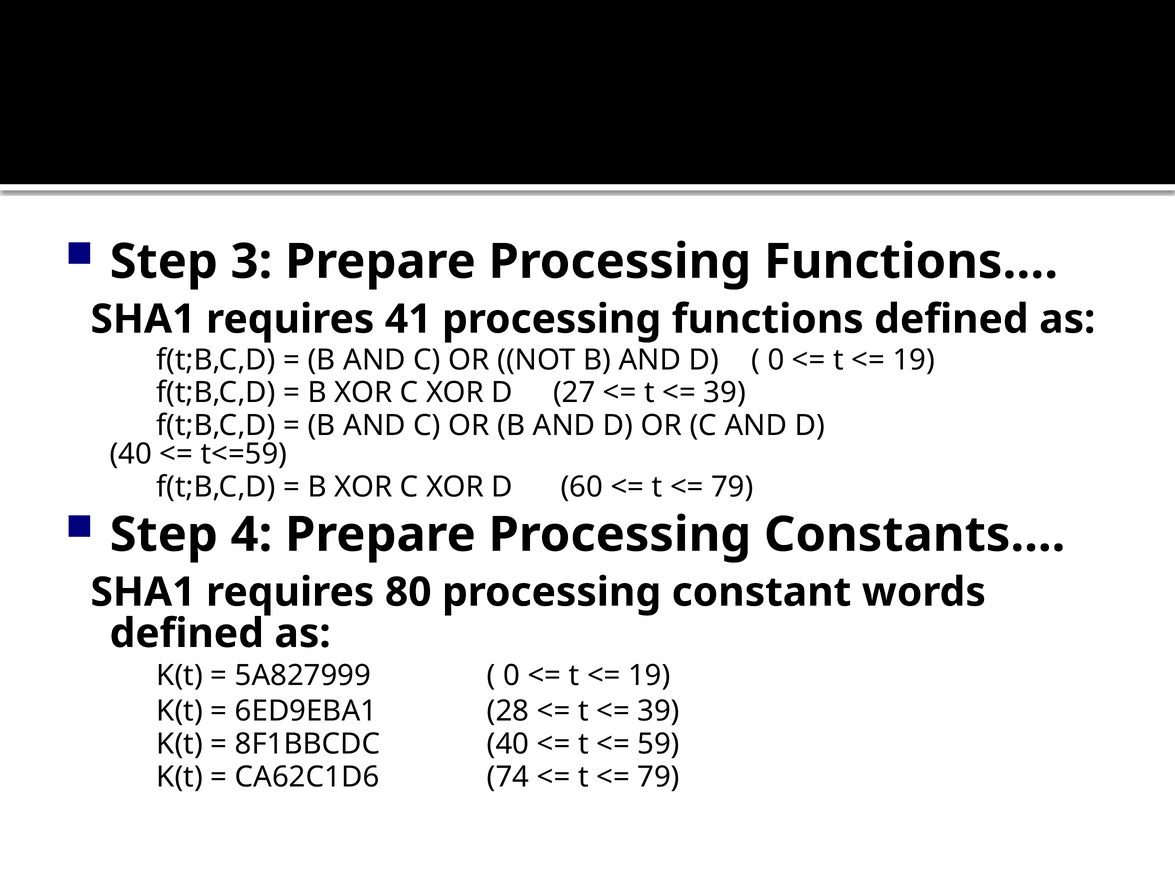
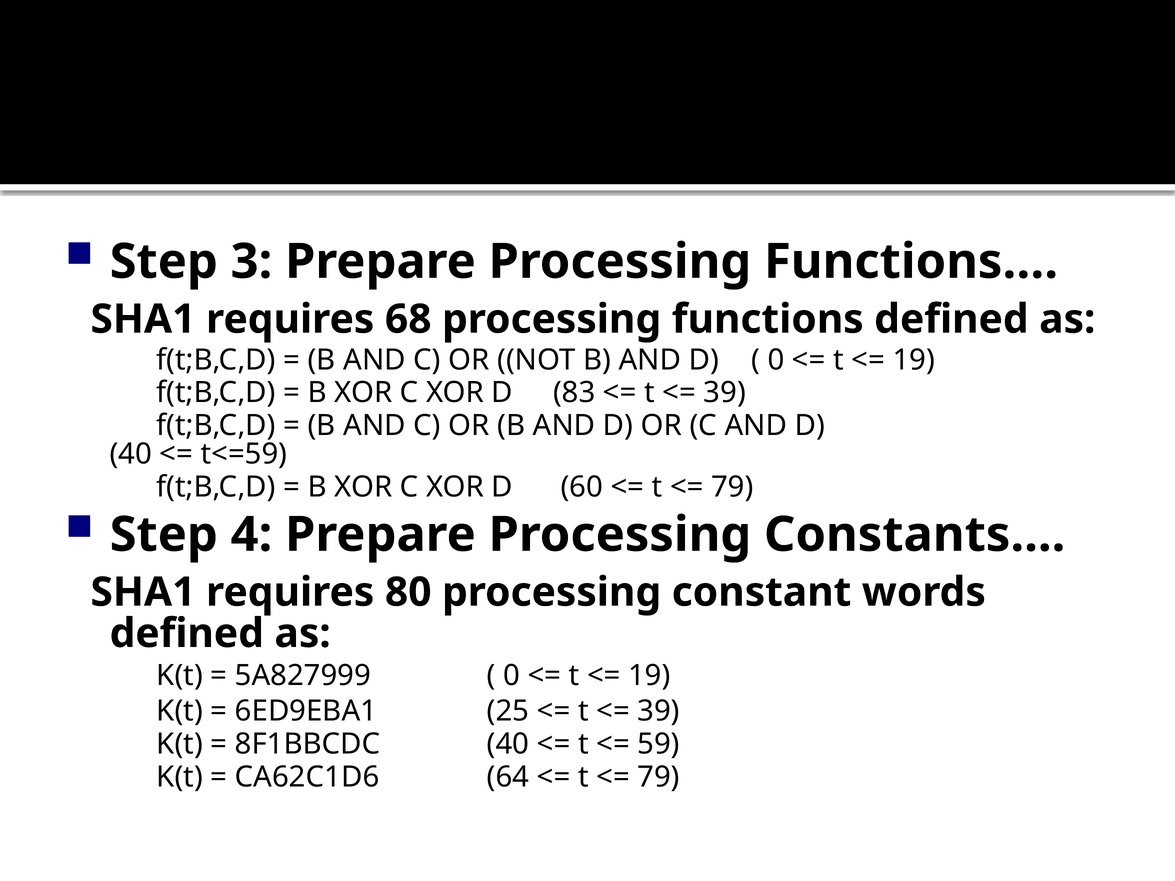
41: 41 -> 68 (408, 319)
27: 27 -> 83 (574, 393)
28: 28 -> 25 (508, 711)
74: 74 -> 64 (508, 777)
